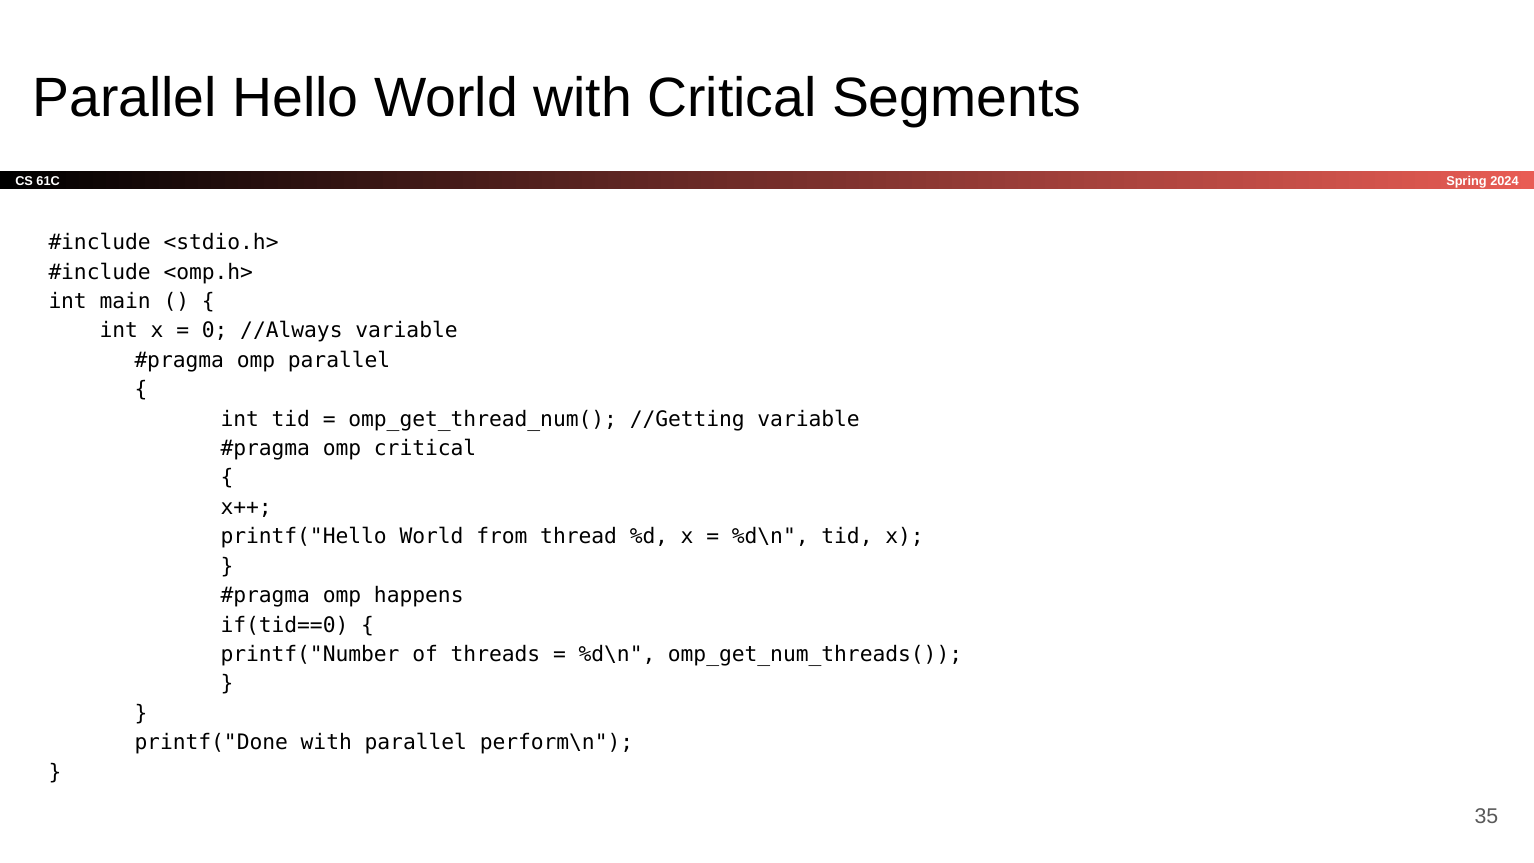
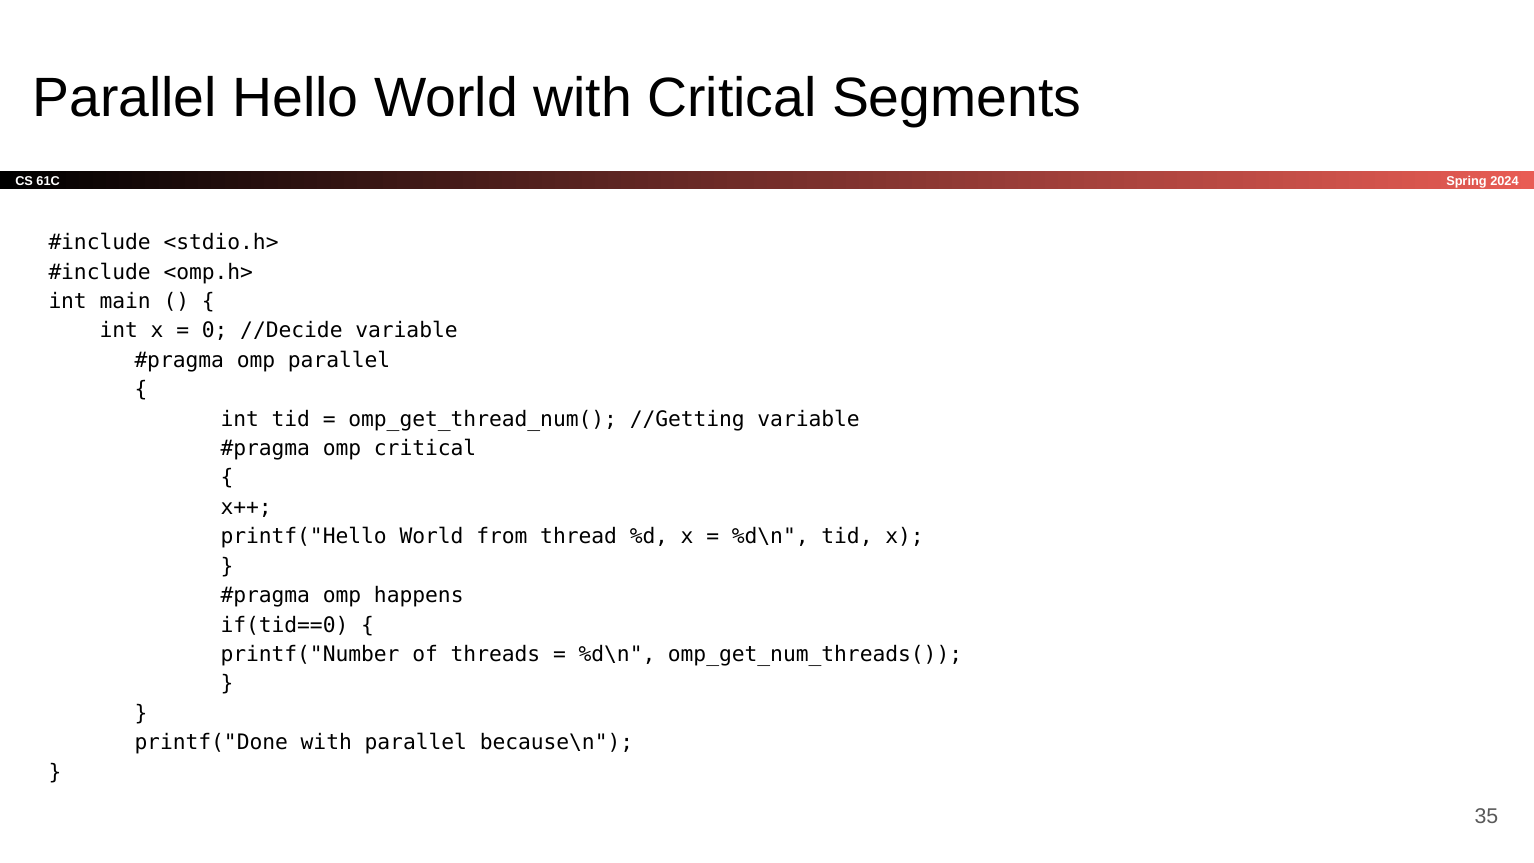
//Always: //Always -> //Decide (291, 331)
perform\n: perform\n -> because\n (556, 743)
